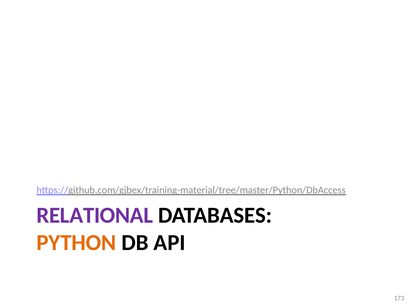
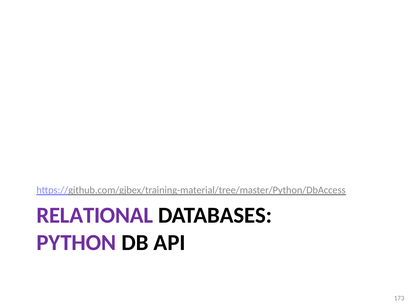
PYTHON colour: orange -> purple (76, 242)
